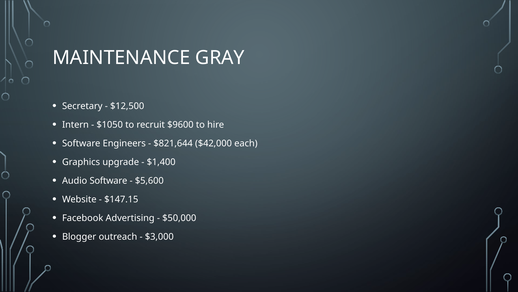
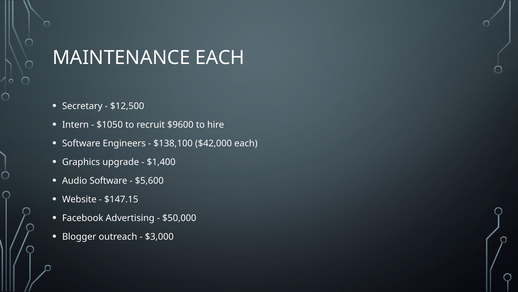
MAINTENANCE GRAY: GRAY -> EACH (220, 58)
$821,644: $821,644 -> $138,100 (173, 143)
